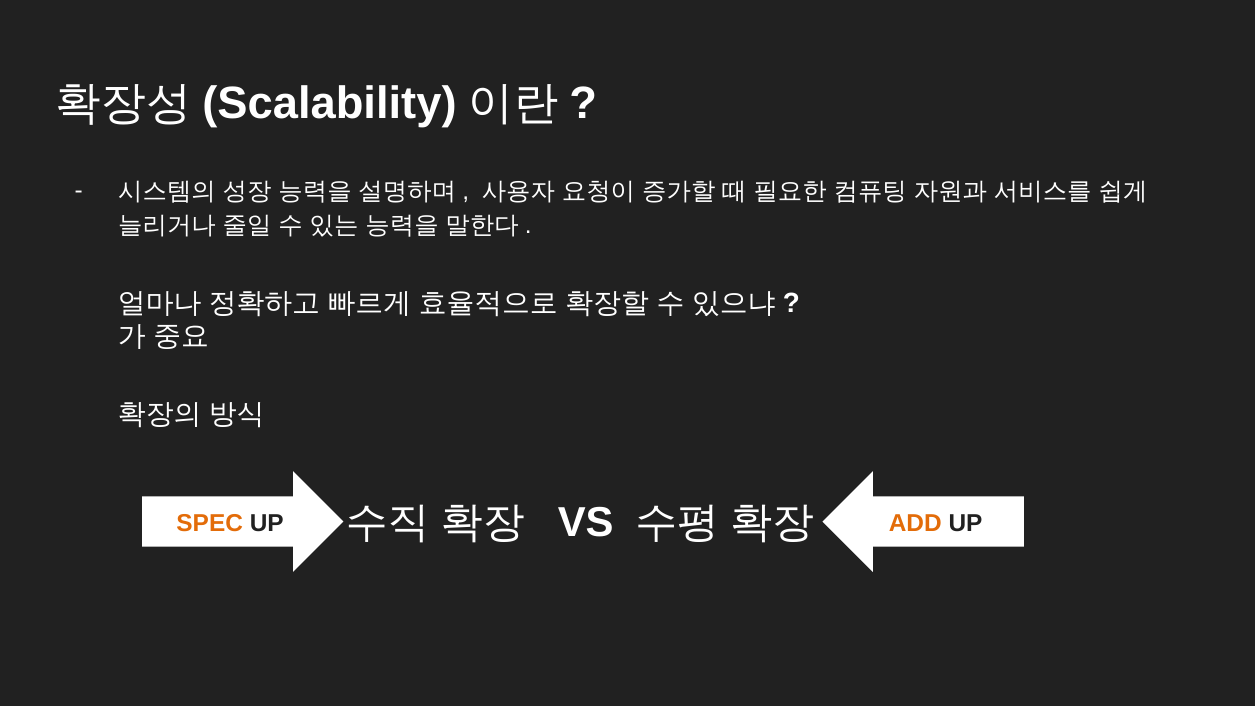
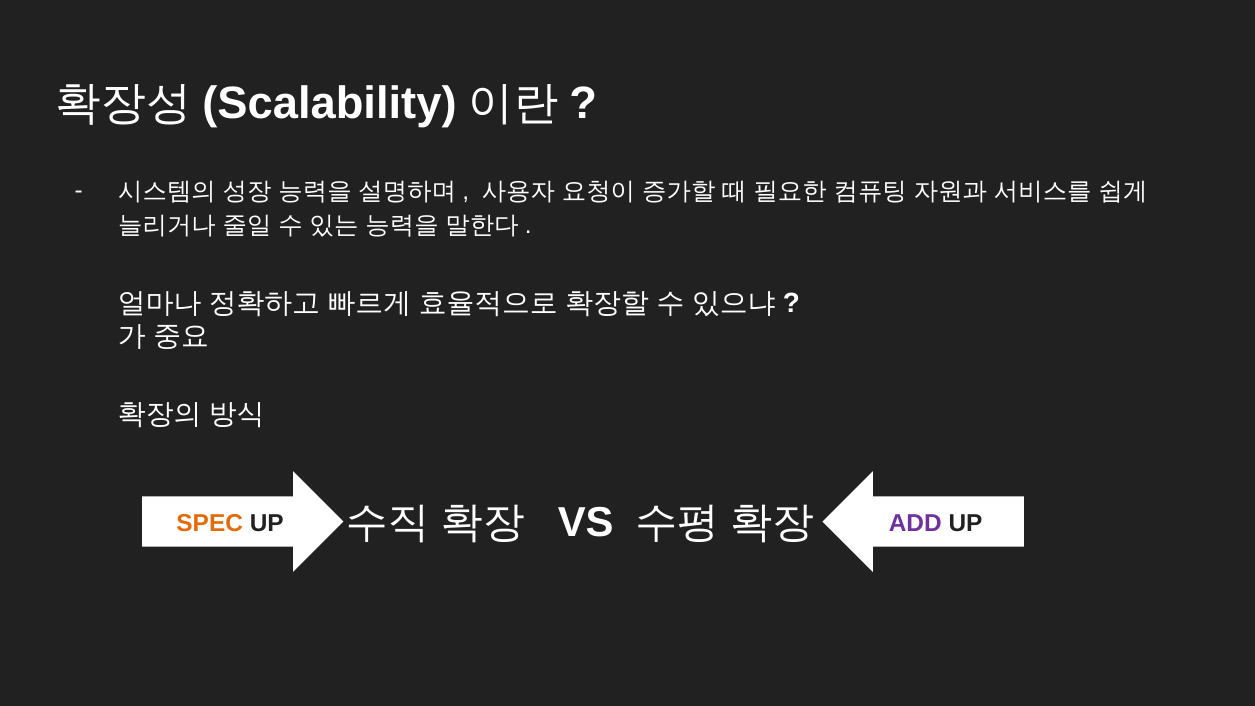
ADD colour: orange -> purple (915, 523)
